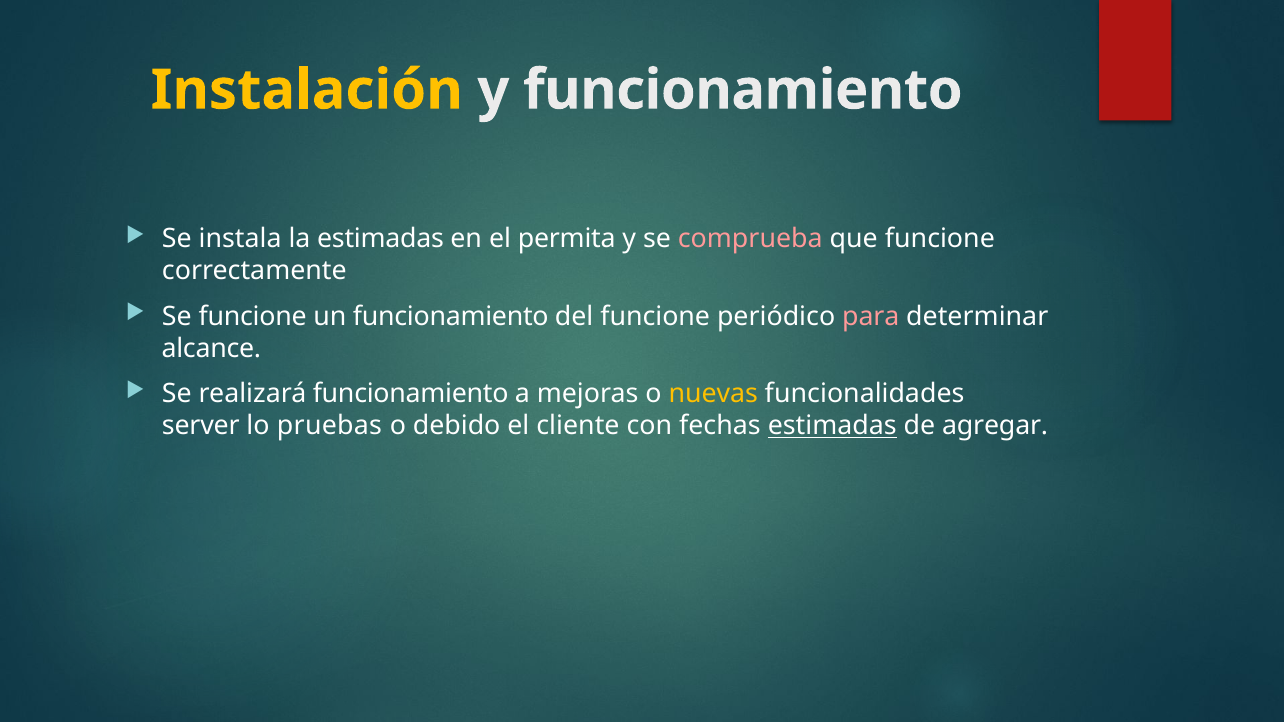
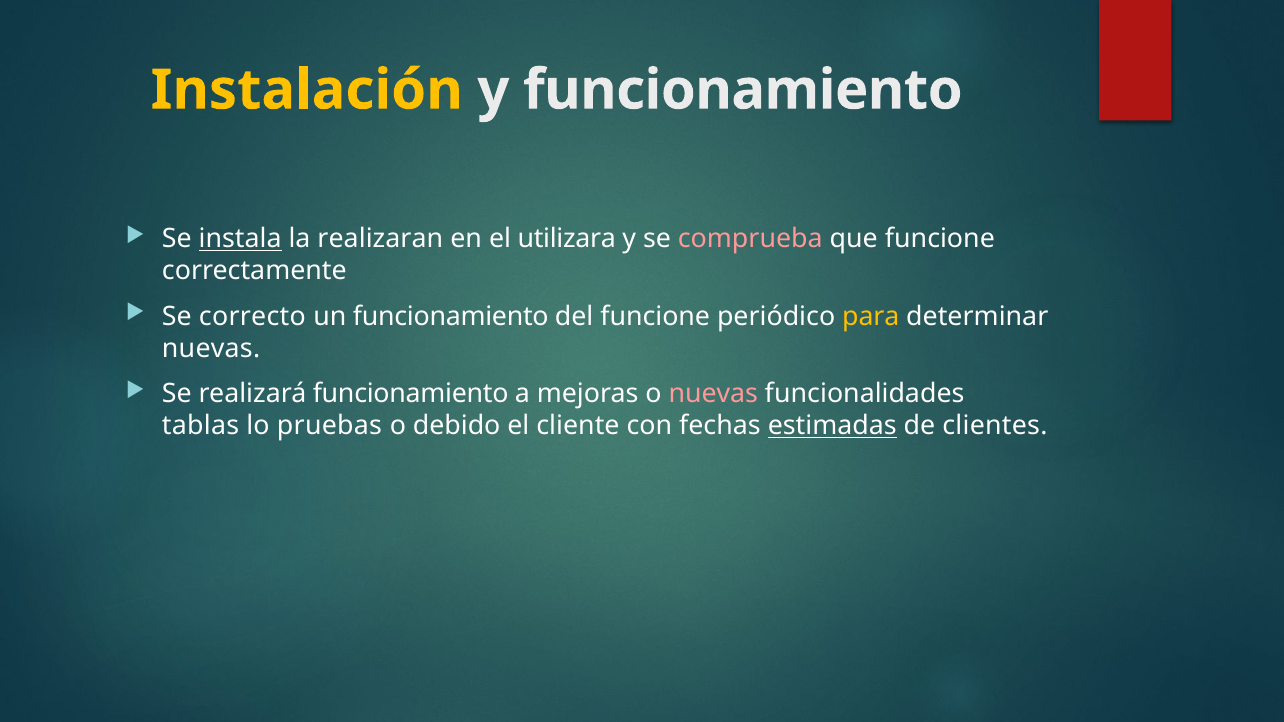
instala underline: none -> present (240, 239)
la estimadas: estimadas -> realizaran (380, 239)
permita: permita -> utilizara (567, 239)
Se funcione: funcione -> correcto (252, 317)
para colour: pink -> yellow (871, 317)
alcance: alcance -> nuevas (211, 349)
nuevas colour: yellow -> pink (713, 394)
server: server -> tablas (201, 426)
agregar: agregar -> clientes (995, 426)
